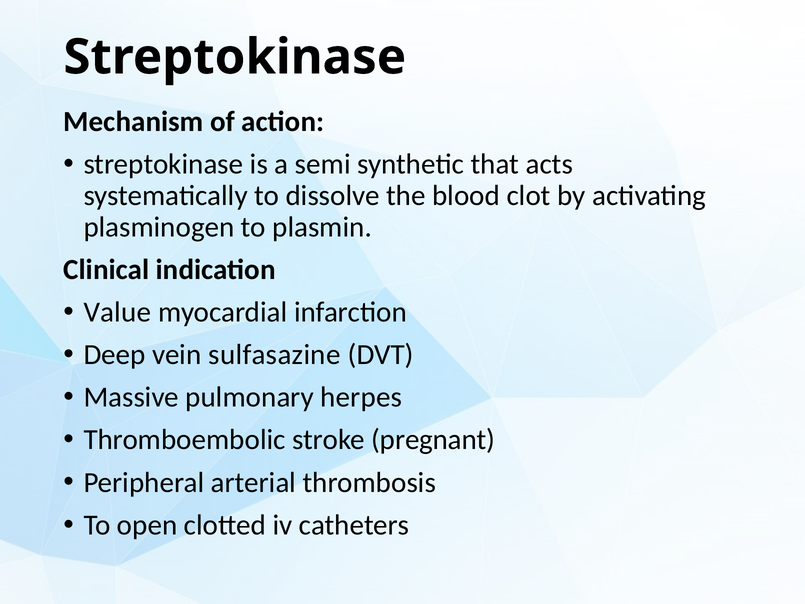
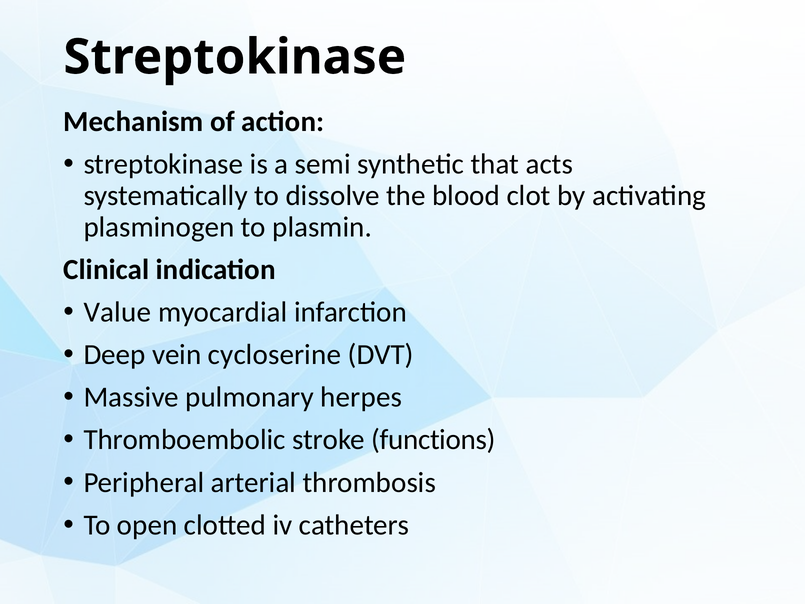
sulfasazine: sulfasazine -> cycloserine (275, 355)
pregnant: pregnant -> functions (433, 440)
